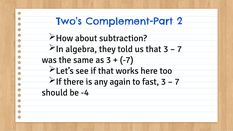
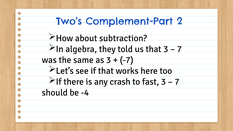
again: again -> crash (120, 82)
